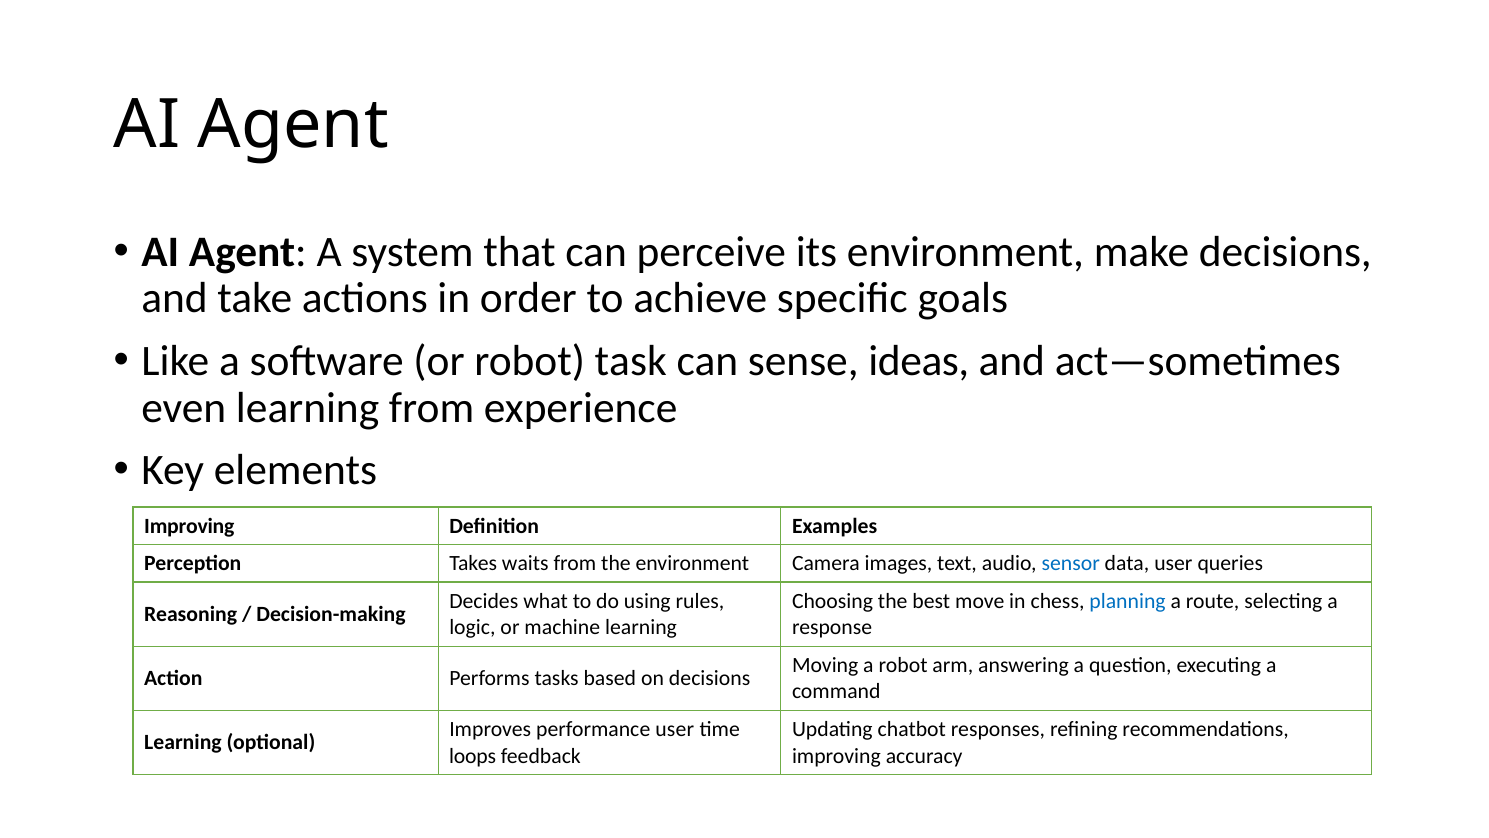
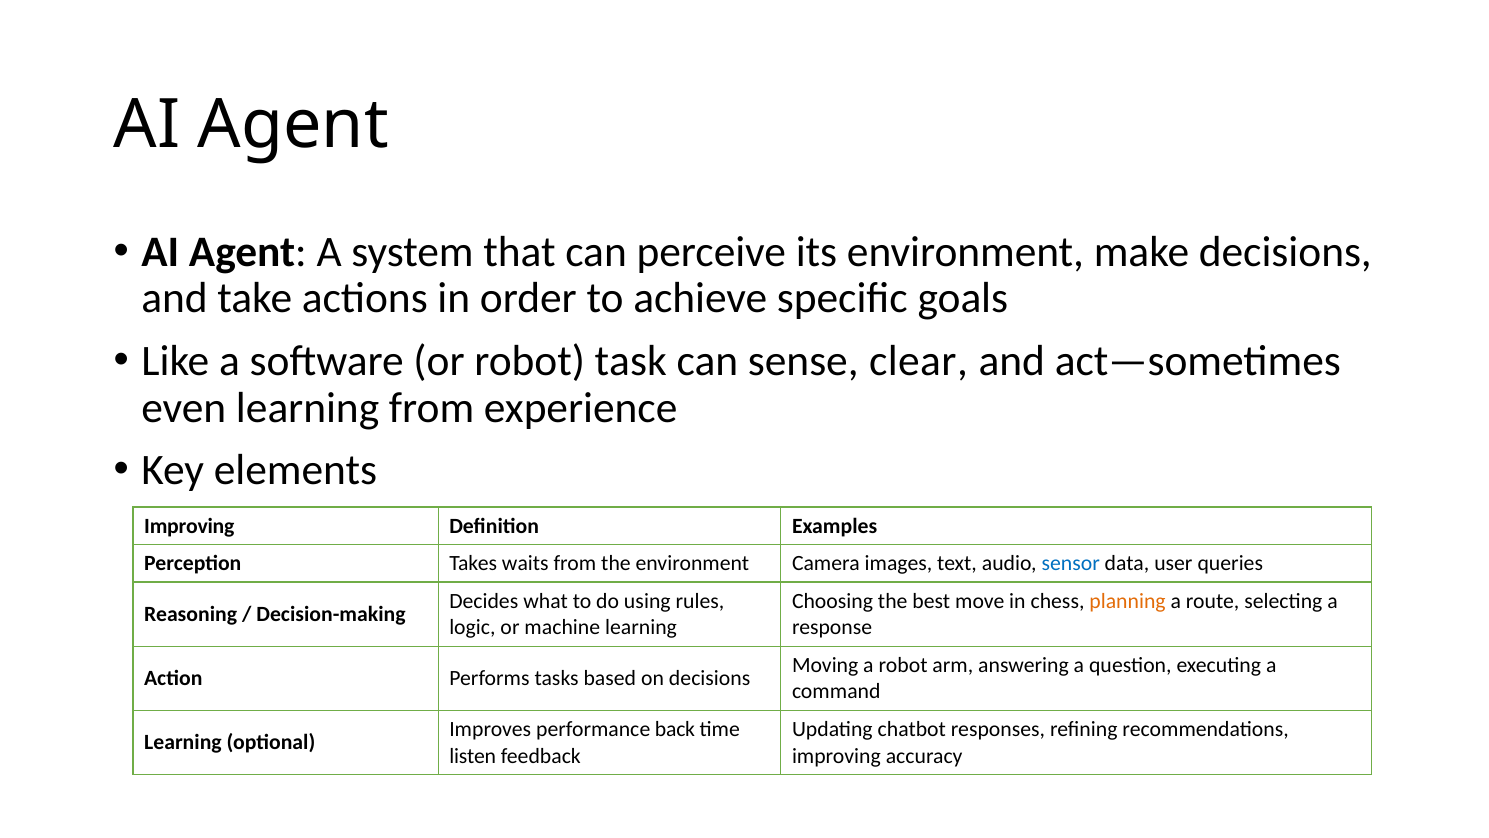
ideas: ideas -> clear (918, 361)
planning colour: blue -> orange (1128, 601)
performance user: user -> back (675, 729)
loops: loops -> listen (473, 755)
